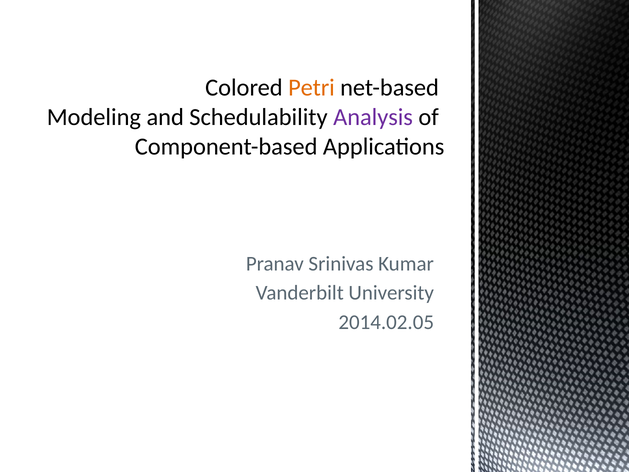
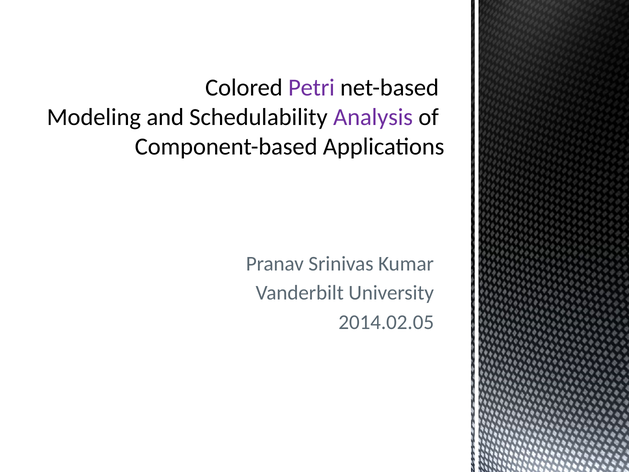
Petri colour: orange -> purple (311, 88)
